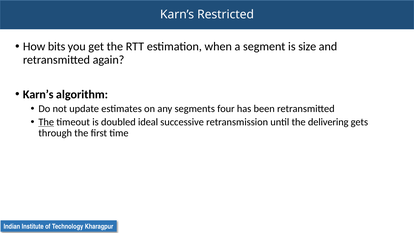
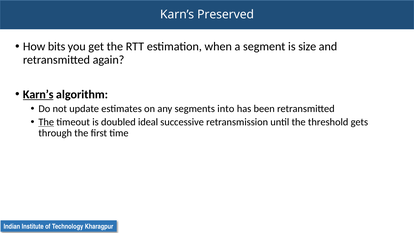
Restricted: Restricted -> Preserved (226, 15)
Karn’s underline: none -> present (38, 94)
four: four -> into (226, 109)
delivering: delivering -> threshold (328, 122)
